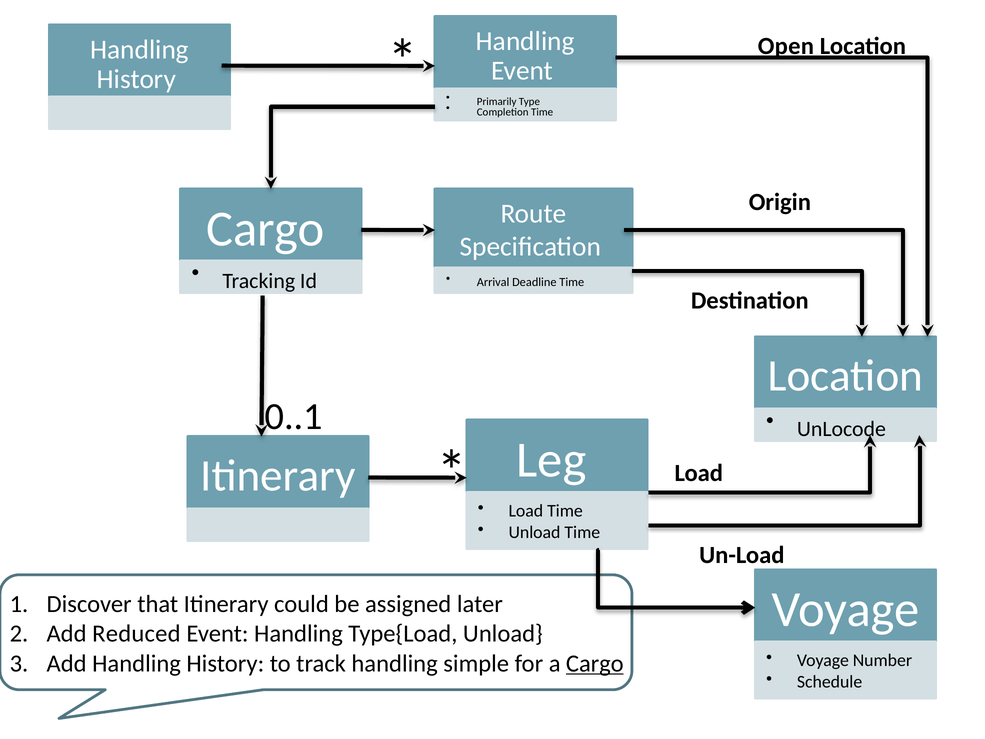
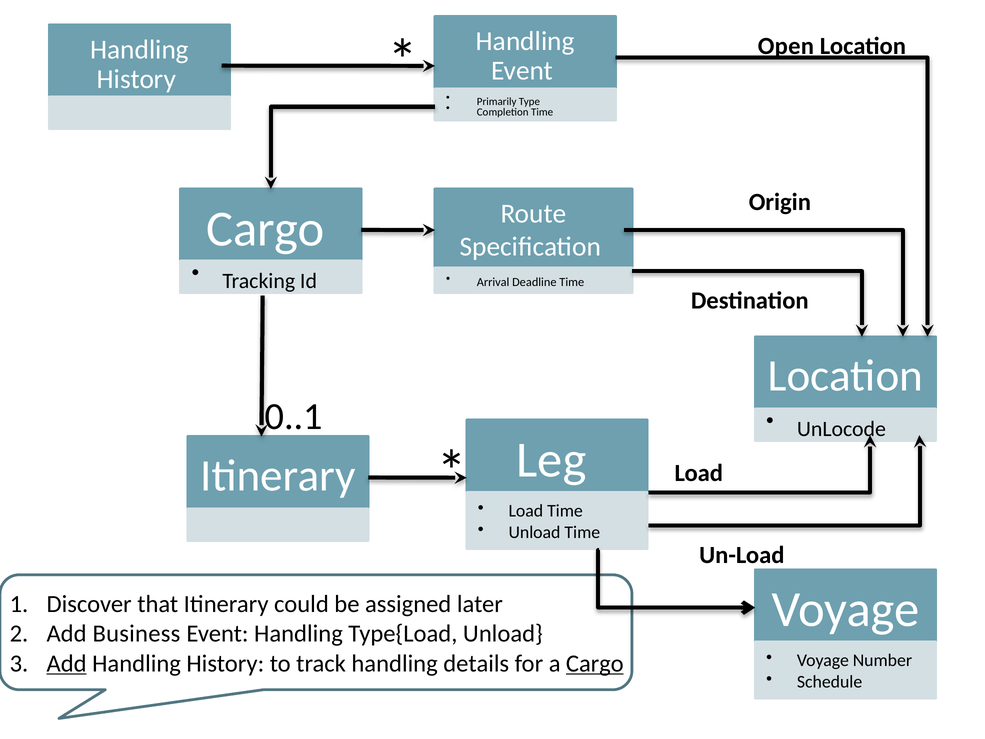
Reduced: Reduced -> Business (136, 634)
Add underline: none -> present (67, 663)
simple: simple -> details (476, 663)
